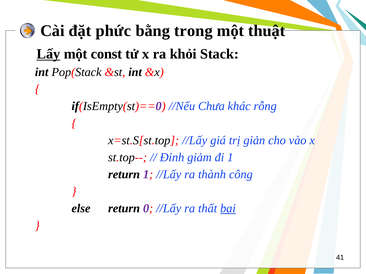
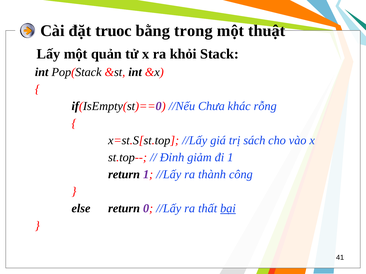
phức: phức -> truoc (113, 31)
Lấy underline: present -> none (48, 54)
const: const -> quản (106, 54)
giản: giản -> sách (254, 141)
